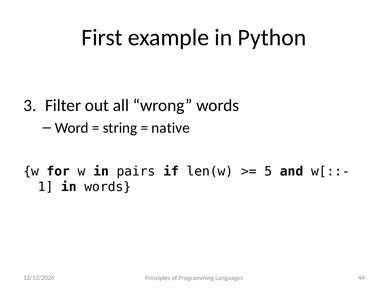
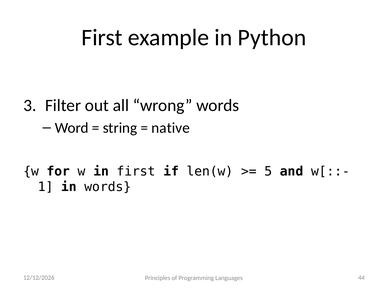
in pairs: pairs -> first (136, 171)
